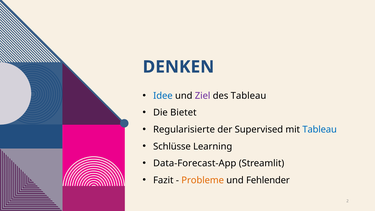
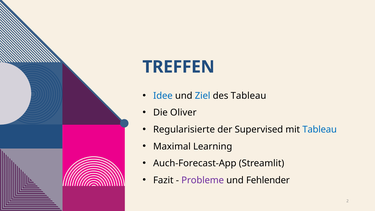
DENKEN: DENKEN -> TREFFEN (179, 67)
Ziel colour: purple -> blue (203, 96)
Bietet: Bietet -> Oliver (183, 113)
Schlüsse: Schlüsse -> Maximal (172, 146)
Data-Forecast-App: Data-Forecast-App -> Auch-Forecast-App (195, 163)
Probleme colour: orange -> purple (203, 180)
